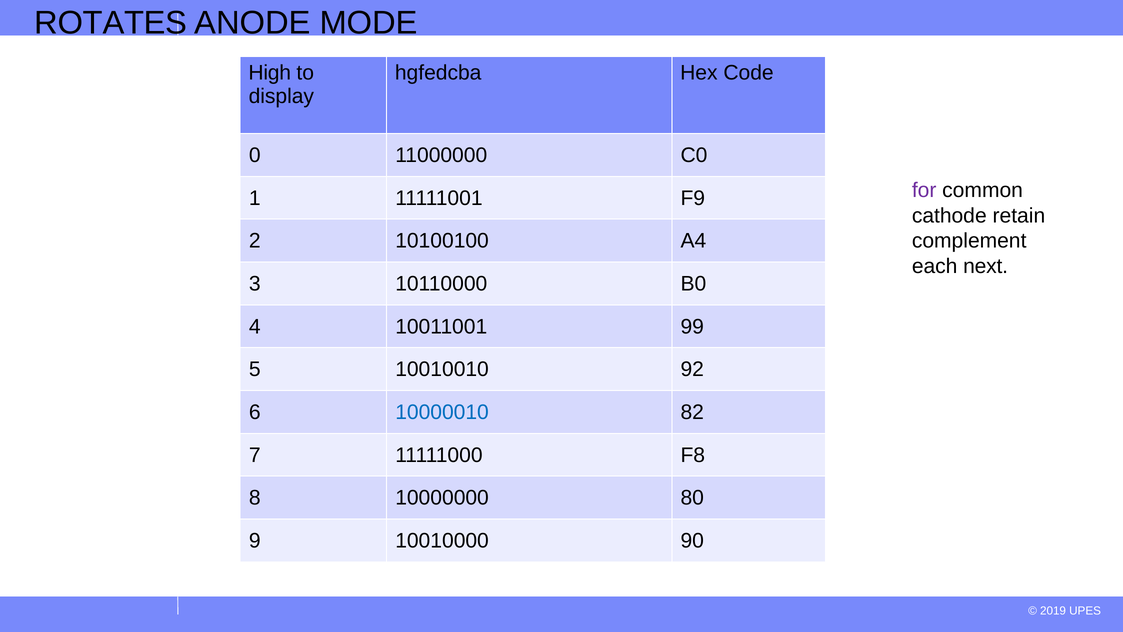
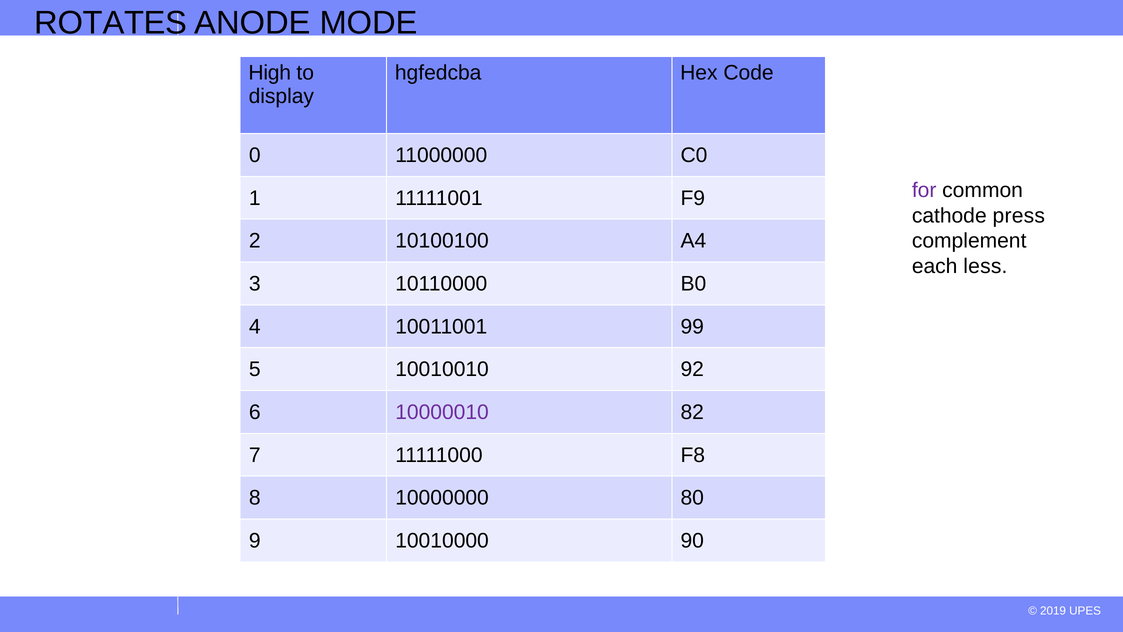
retain: retain -> press (1019, 216)
next: next -> less (985, 266)
10000010 colour: blue -> purple (442, 412)
